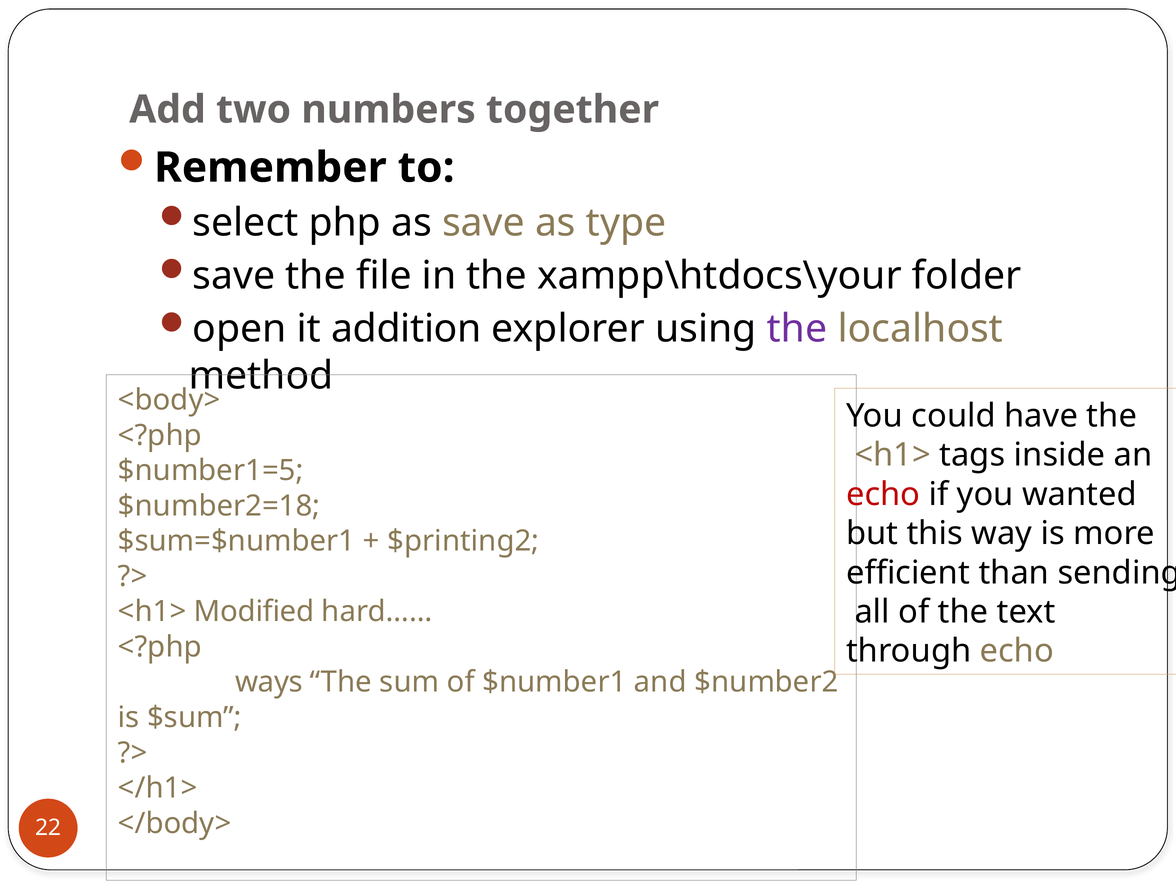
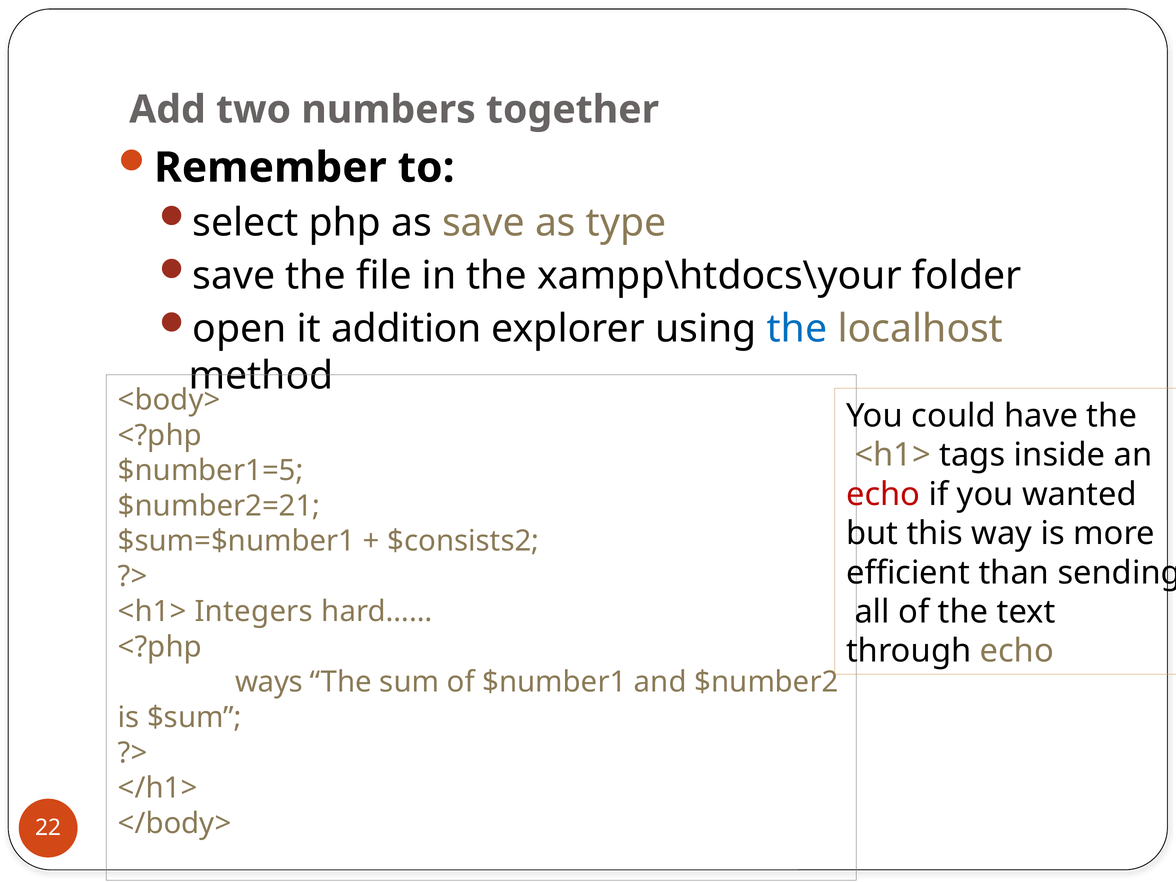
the colour: purple -> blue (797, 329)
$number2=18: $number2=18 -> $number2=21 (219, 506)
$printing2: $printing2 -> $consists2 (463, 541)
Modified: Modified -> Integers (254, 612)
